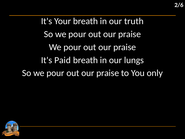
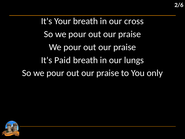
truth: truth -> cross (134, 21)
